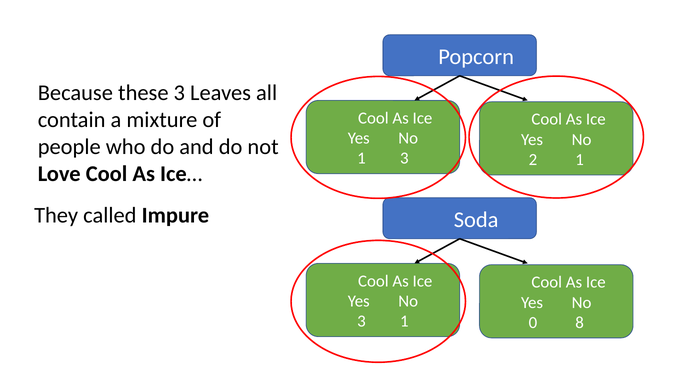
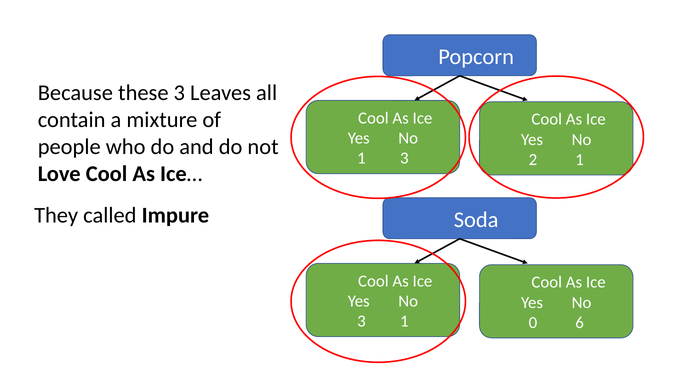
8: 8 -> 6 (580, 323)
